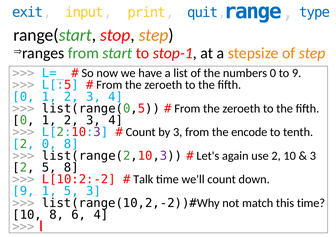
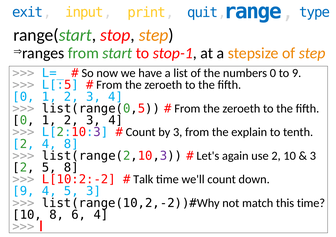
encode: encode -> explain (249, 132)
2 0: 0 -> 4 (49, 144)
9 1: 1 -> 4 (49, 191)
